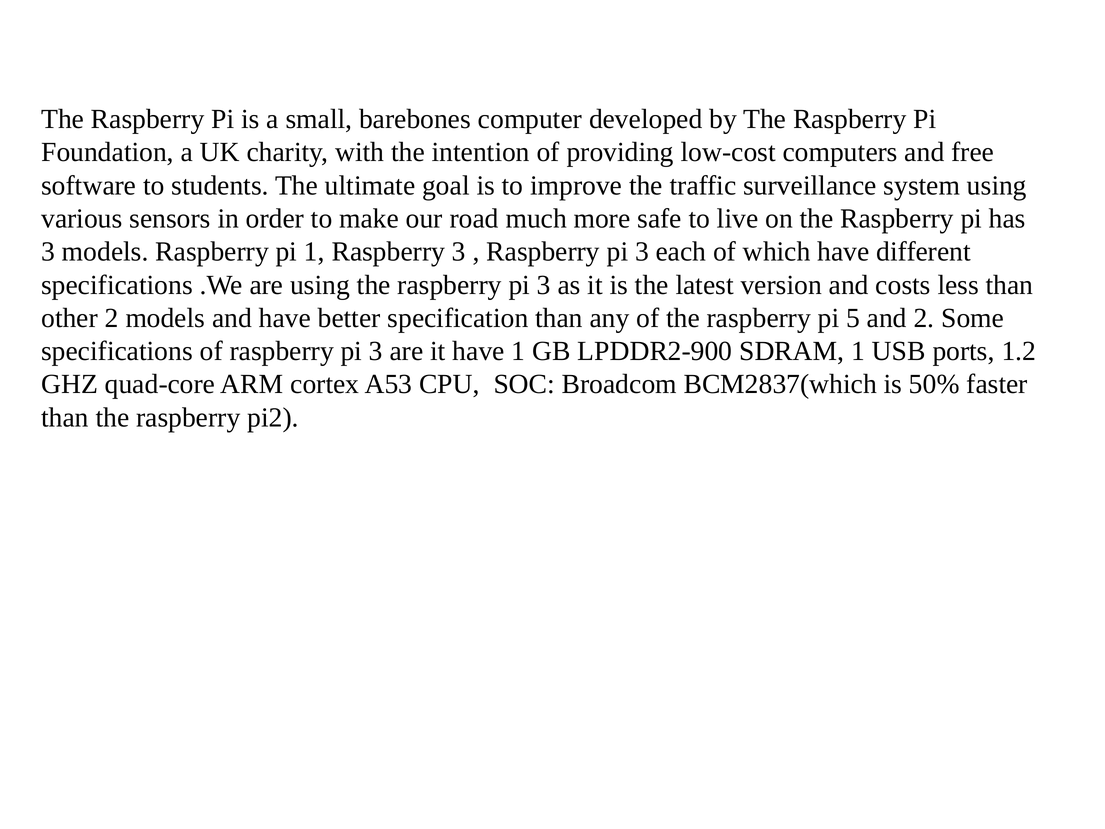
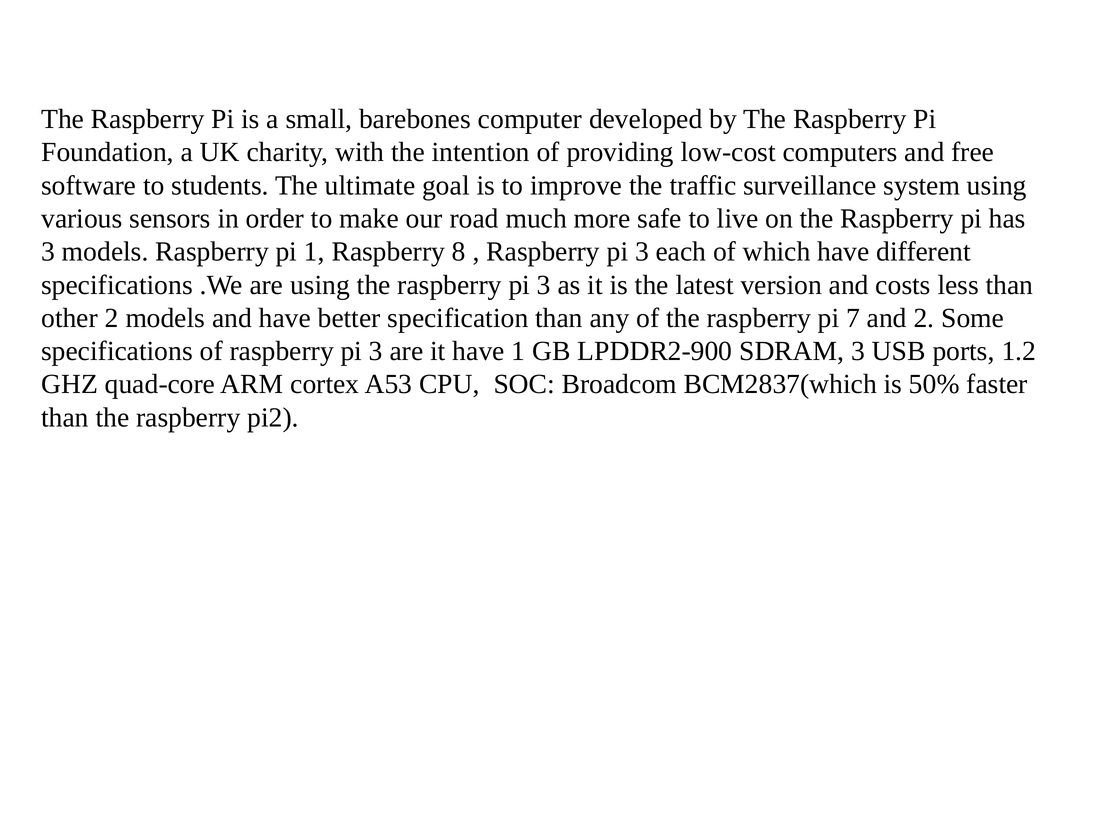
Raspberry 3: 3 -> 8 (459, 252)
5: 5 -> 7 (853, 318)
SDRAM 1: 1 -> 3 (858, 351)
